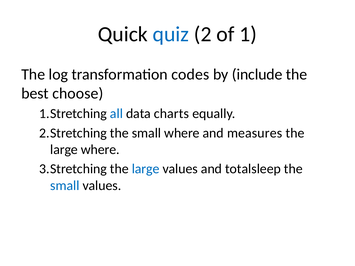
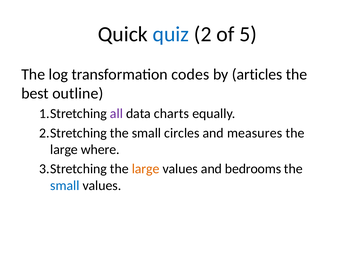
1: 1 -> 5 (248, 34)
include: include -> articles (257, 74)
choose: choose -> outline (78, 93)
all colour: blue -> purple (116, 114)
small where: where -> circles (182, 133)
large colour: blue -> orange (146, 169)
totalsleep: totalsleep -> bedrooms (253, 169)
